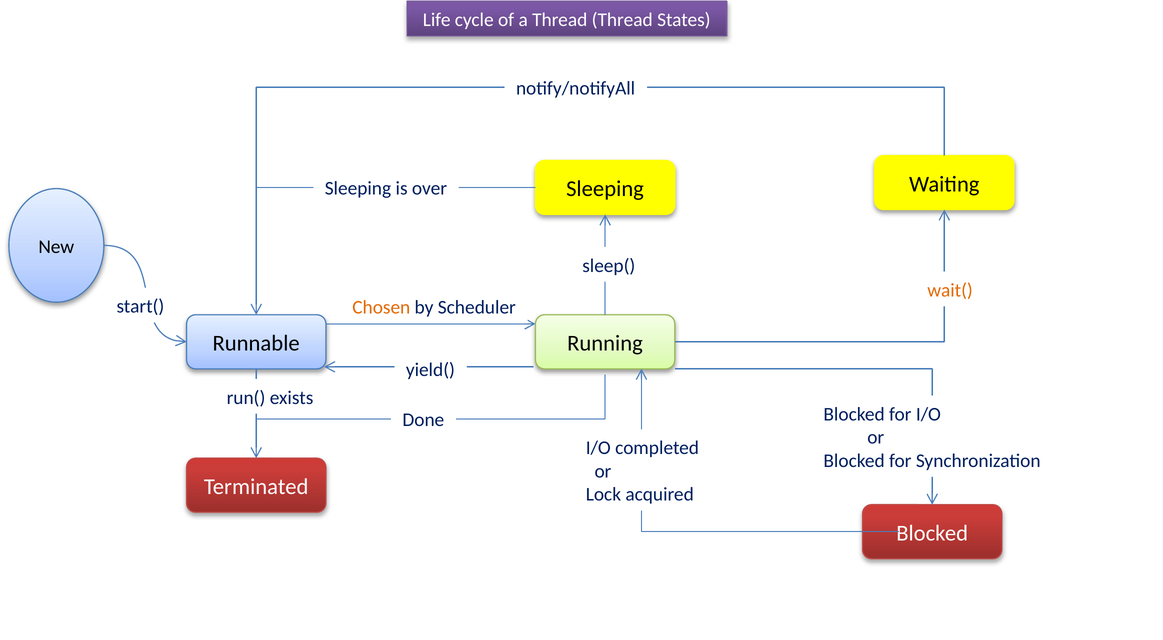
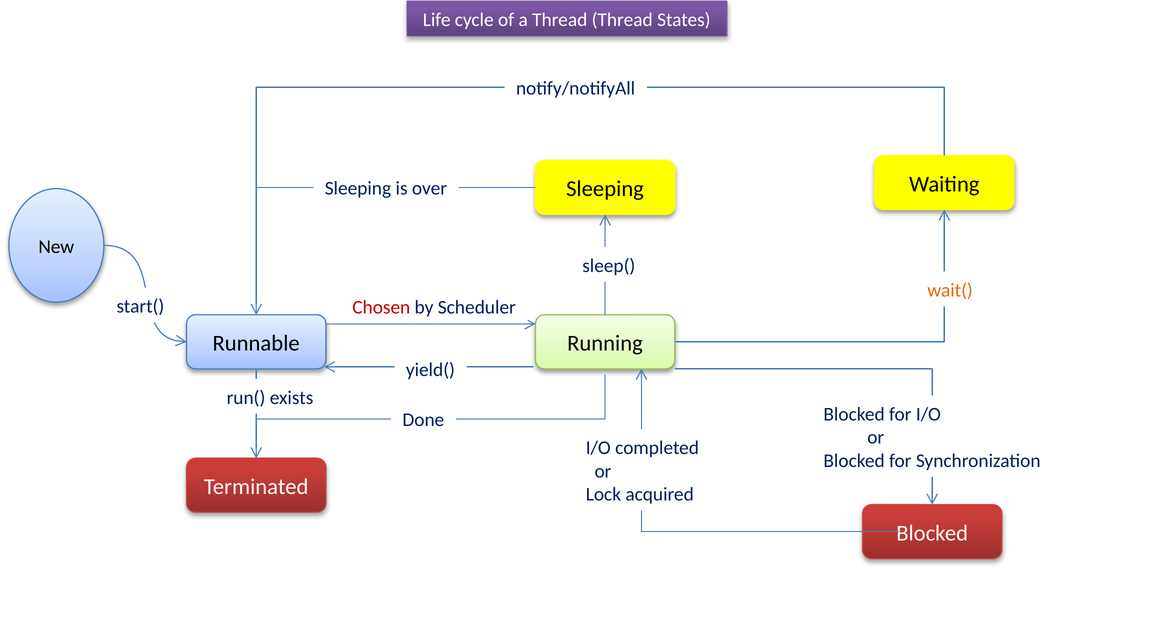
Chosen colour: orange -> red (381, 307)
